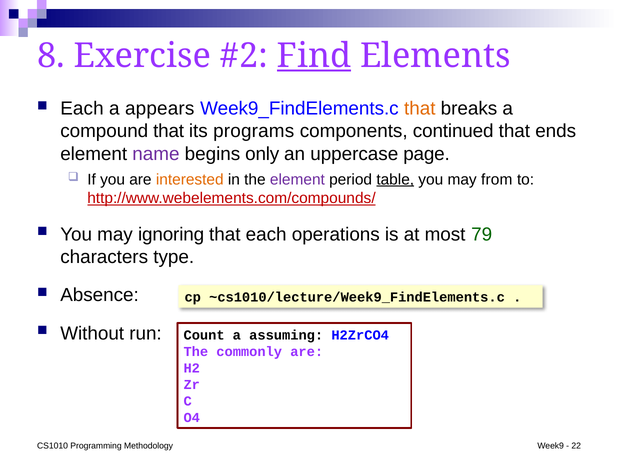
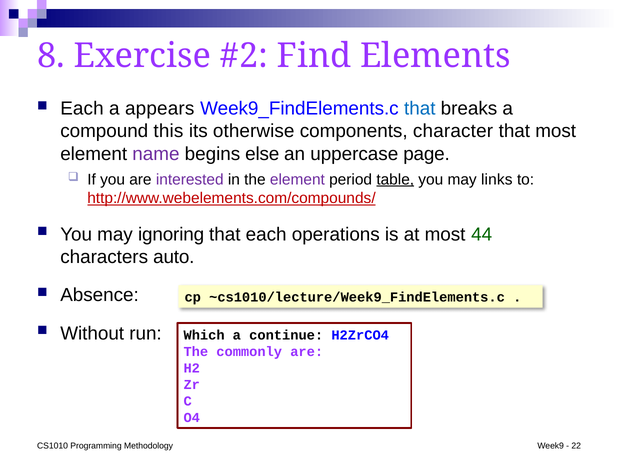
Find underline: present -> none (314, 56)
that colour: orange -> blue (420, 108)
compound that: that -> this (168, 131)
programs: programs -> otherwise (254, 131)
continued: continued -> character (453, 131)
that ends: ends -> most (556, 131)
only: only -> else (262, 154)
interested colour: orange -> purple (190, 179)
from: from -> links (497, 179)
79: 79 -> 44 (482, 234)
type: type -> auto (174, 257)
Count: Count -> Which (204, 335)
assuming: assuming -> continue (286, 335)
